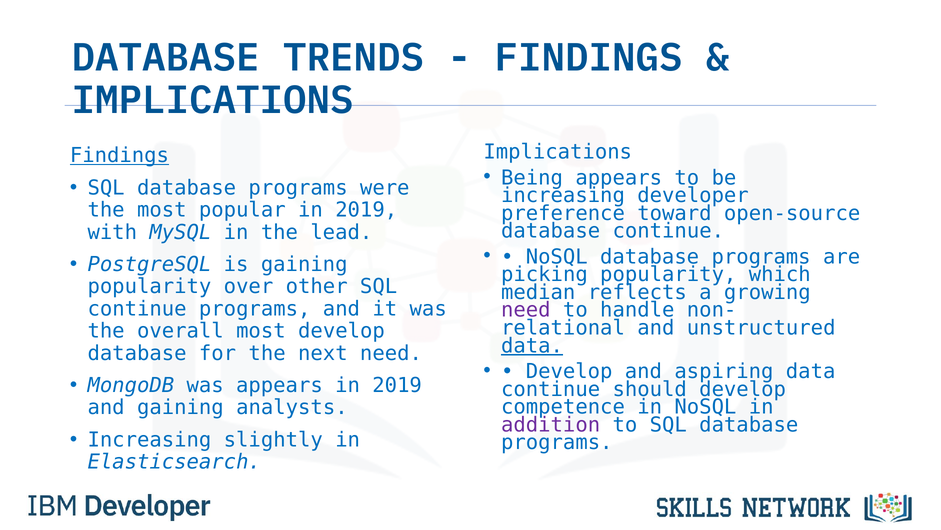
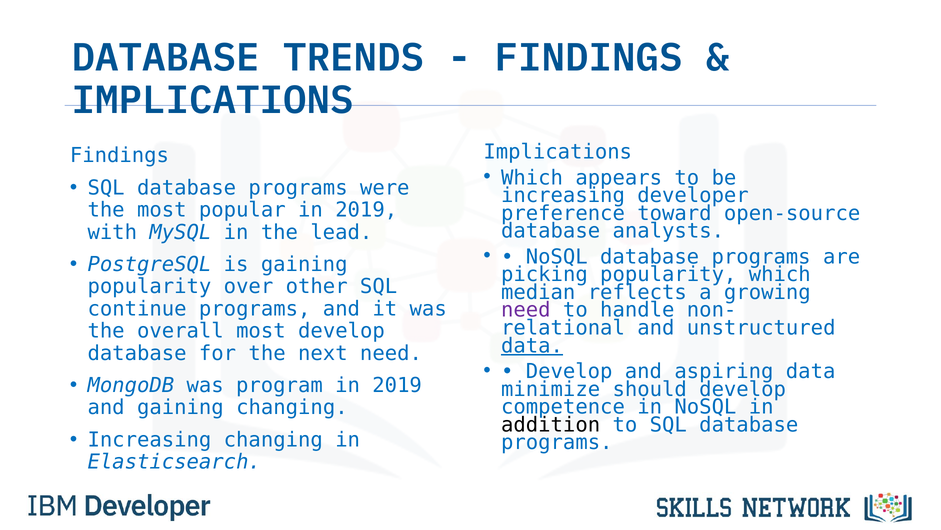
Findings underline: present -> none (119, 155)
Being: Being -> Which (532, 177)
database continue: continue -> analysts (668, 231)
was appears: appears -> program (279, 385)
continue: continue -> minimize (551, 389)
gaining analysts: analysts -> changing (292, 407)
addition colour: purple -> black (551, 424)
Increasing slightly: slightly -> changing (273, 439)
